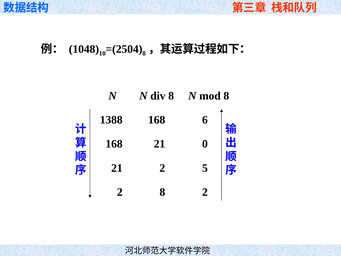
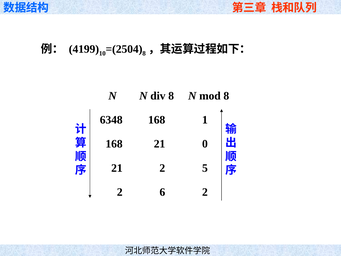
1048: 1048 -> 4199 (84, 49)
1388: 1388 -> 6348 (111, 120)
6: 6 -> 1 (205, 120)
2 8: 8 -> 6 (162, 192)
